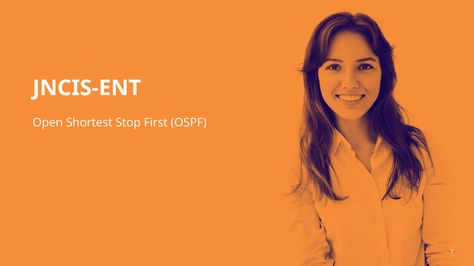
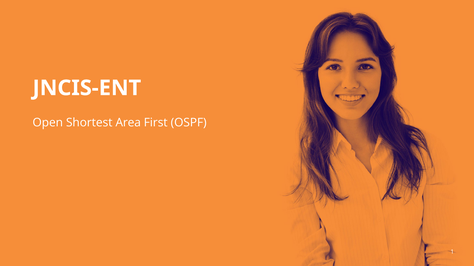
Stop: Stop -> Area (128, 123)
